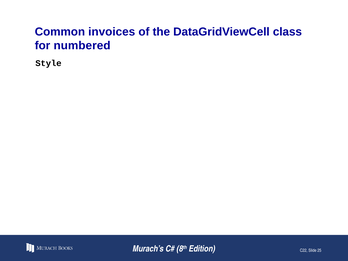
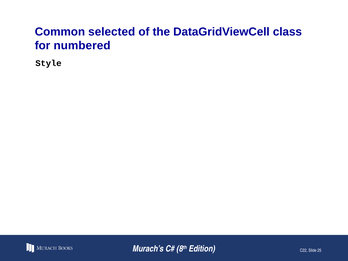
invoices: invoices -> selected (112, 32)
